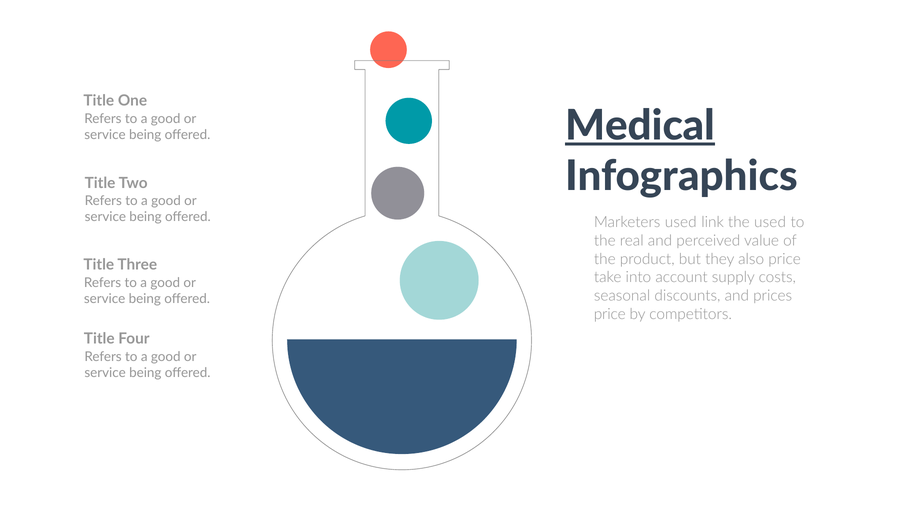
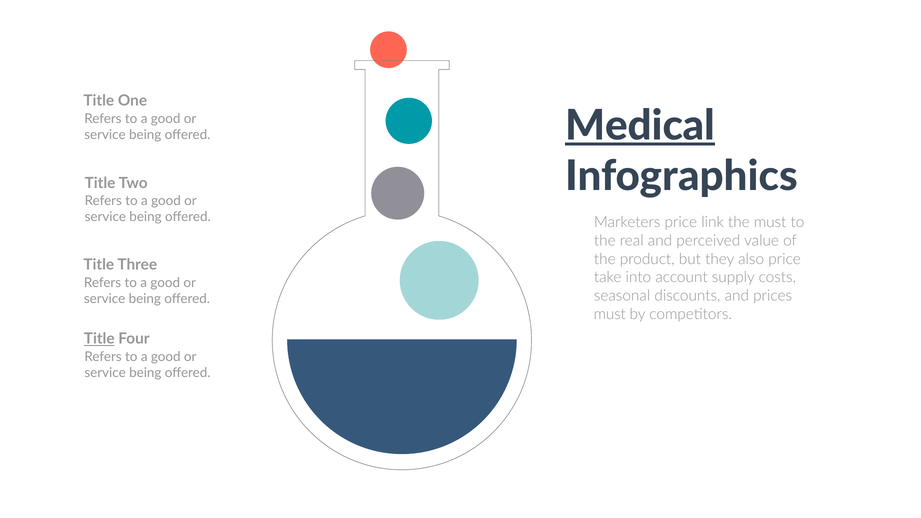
Marketers used: used -> price (681, 222)
the used: used -> must (770, 222)
price: price -> must (610, 314)
Title underline: none -> present (99, 339)
